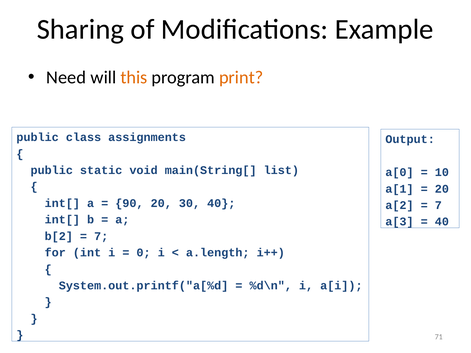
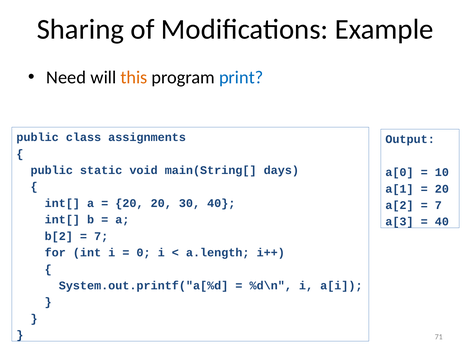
print colour: orange -> blue (241, 77)
list: list -> days (281, 170)
90: 90 -> 20 (129, 203)
